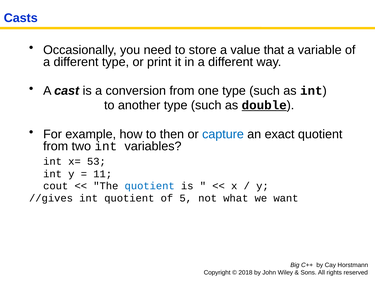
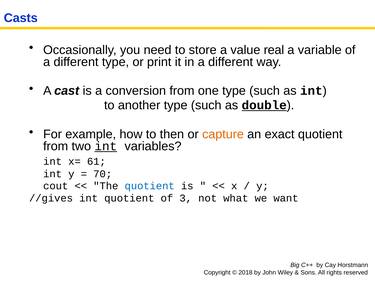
that: that -> real (274, 50)
capture colour: blue -> orange (223, 134)
int underline: none -> present (106, 146)
53: 53 -> 61 (96, 162)
11: 11 -> 70 (103, 174)
5: 5 -> 3 (186, 198)
